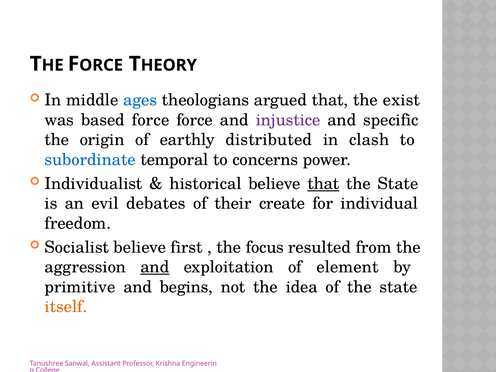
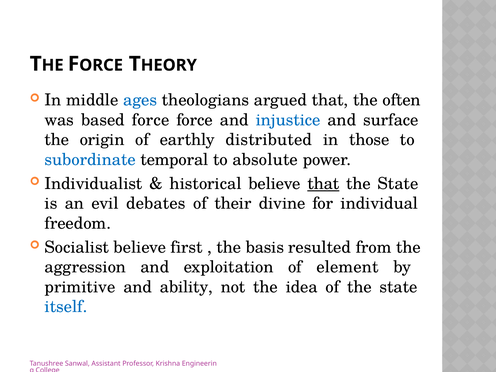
exist: exist -> often (402, 100)
injustice colour: purple -> blue (288, 120)
specific: specific -> surface (391, 120)
clash: clash -> those (369, 140)
concerns: concerns -> absolute (265, 160)
create: create -> divine (282, 203)
focus: focus -> basis (265, 247)
and underline: present -> none (155, 267)
begins: begins -> ability (186, 287)
itself colour: orange -> blue (66, 307)
